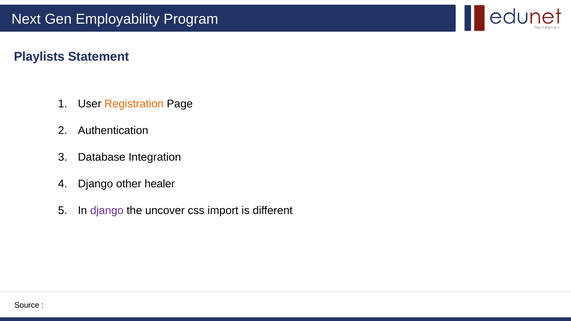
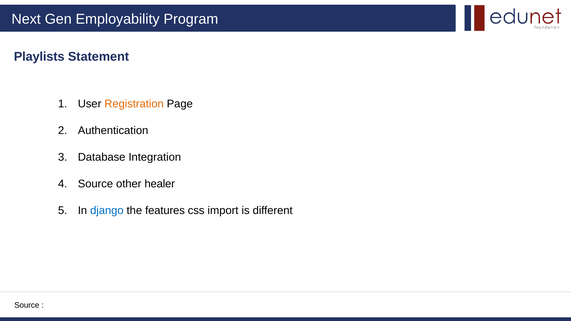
Django: Django -> Source (95, 184)
django colour: purple -> blue (107, 211)
uncover: uncover -> features (165, 211)
